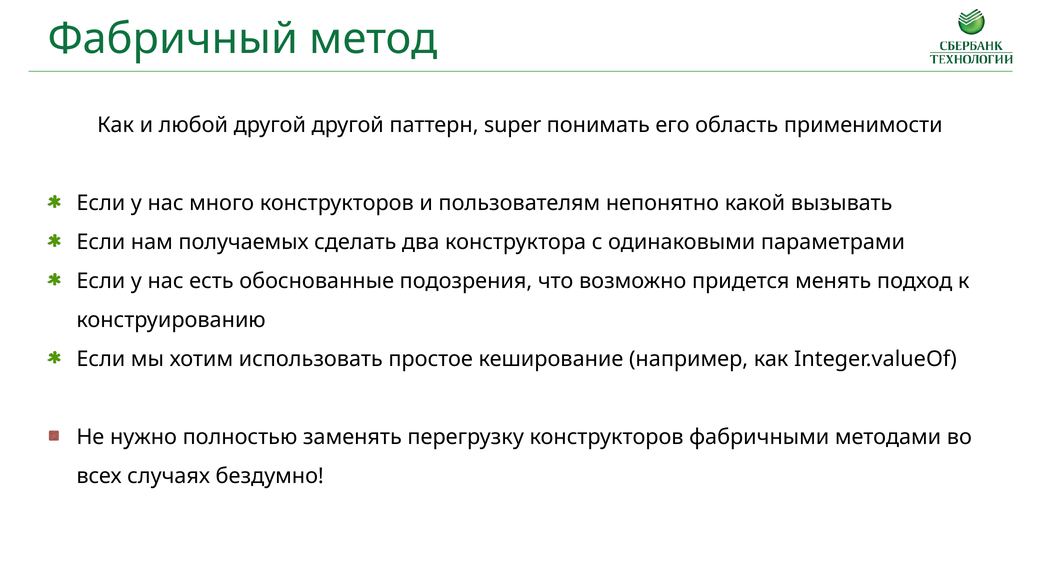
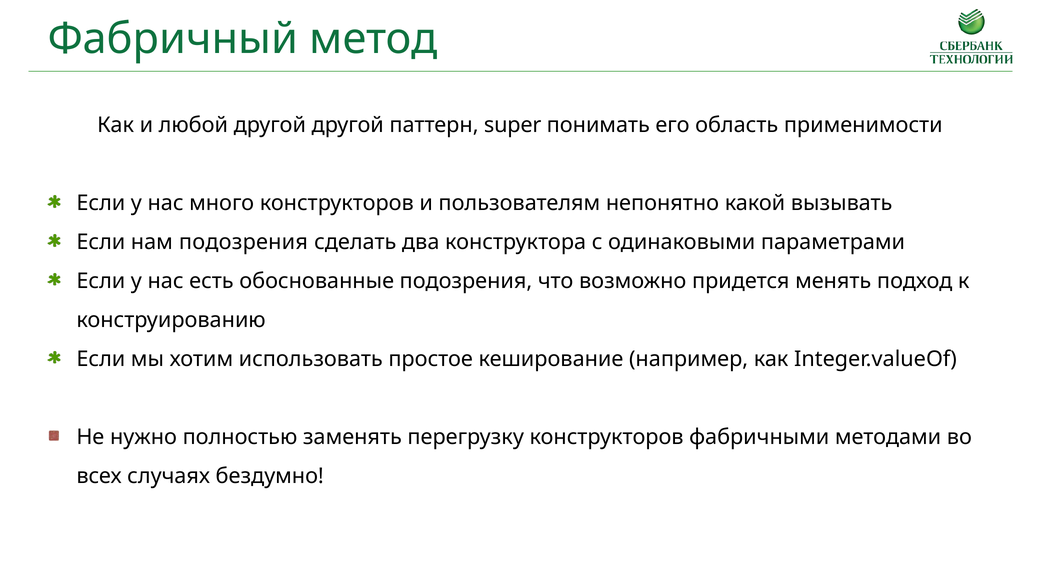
нам получаемых: получаемых -> подозрения (243, 242)
